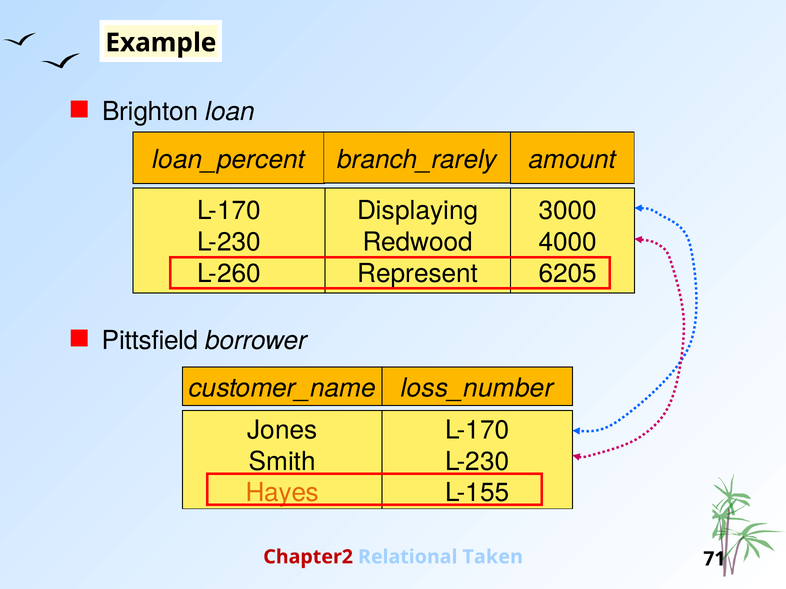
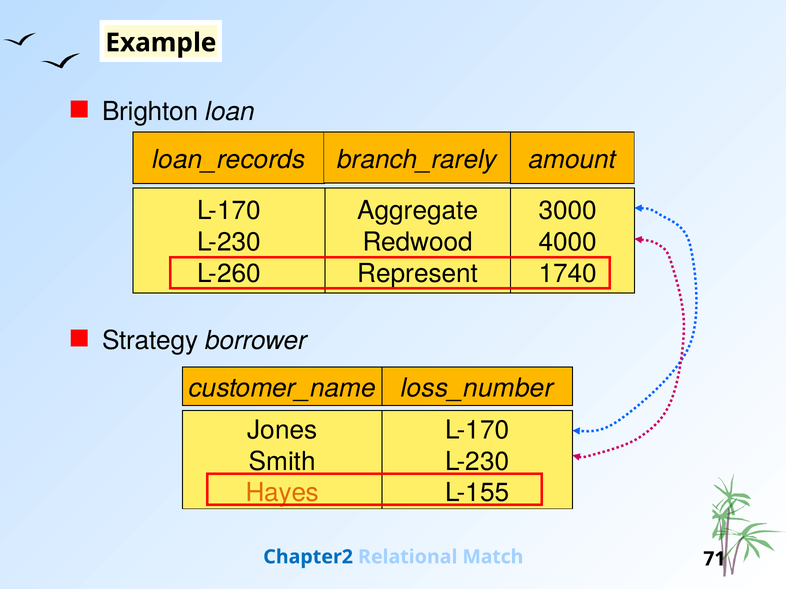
loan_percent: loan_percent -> loan_records (229, 160)
Displaying: Displaying -> Aggregate (418, 211)
6205: 6205 -> 1740 (568, 274)
Pittsfield: Pittsfield -> Strategy (150, 341)
Chapter2 colour: red -> blue (308, 557)
Taken: Taken -> Match (493, 557)
